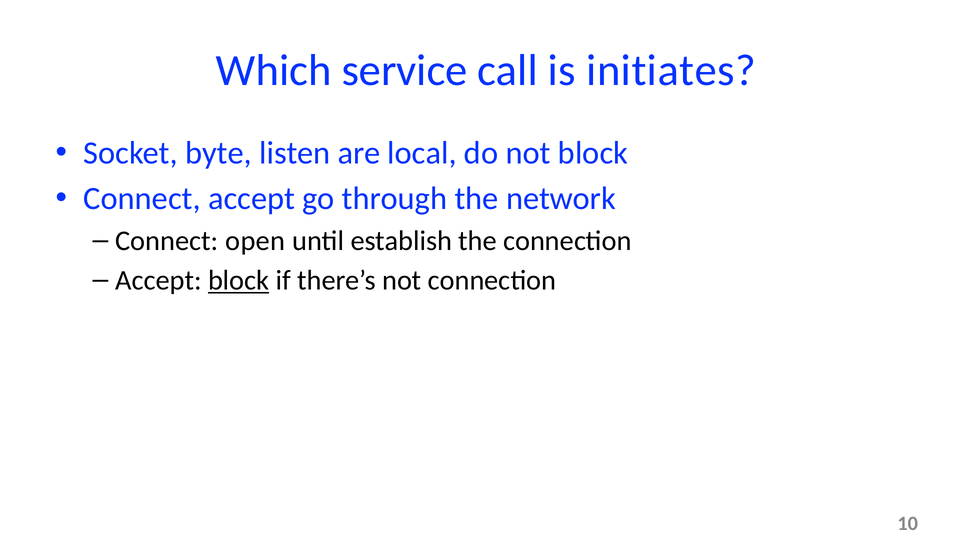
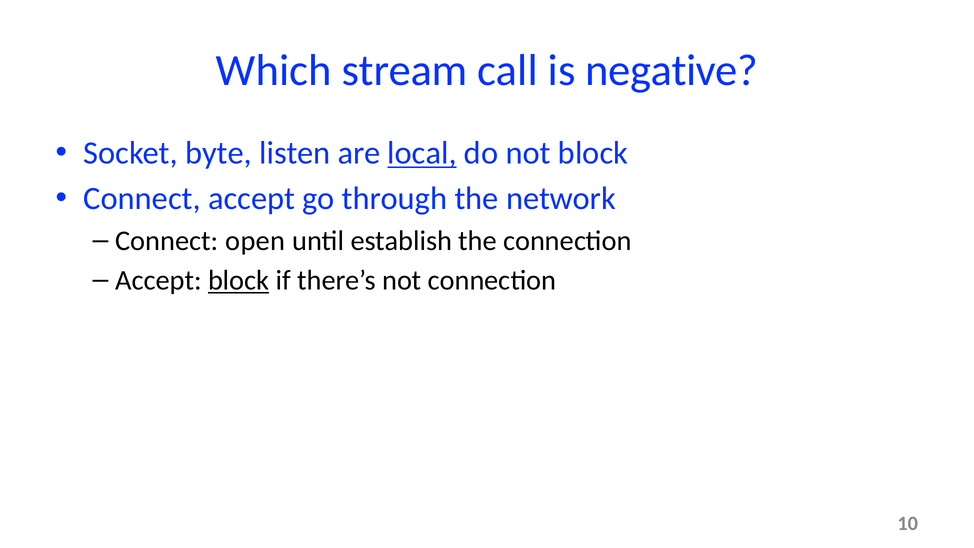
service: service -> stream (405, 71)
initiates: initiates -> negative (672, 71)
local underline: none -> present (422, 153)
